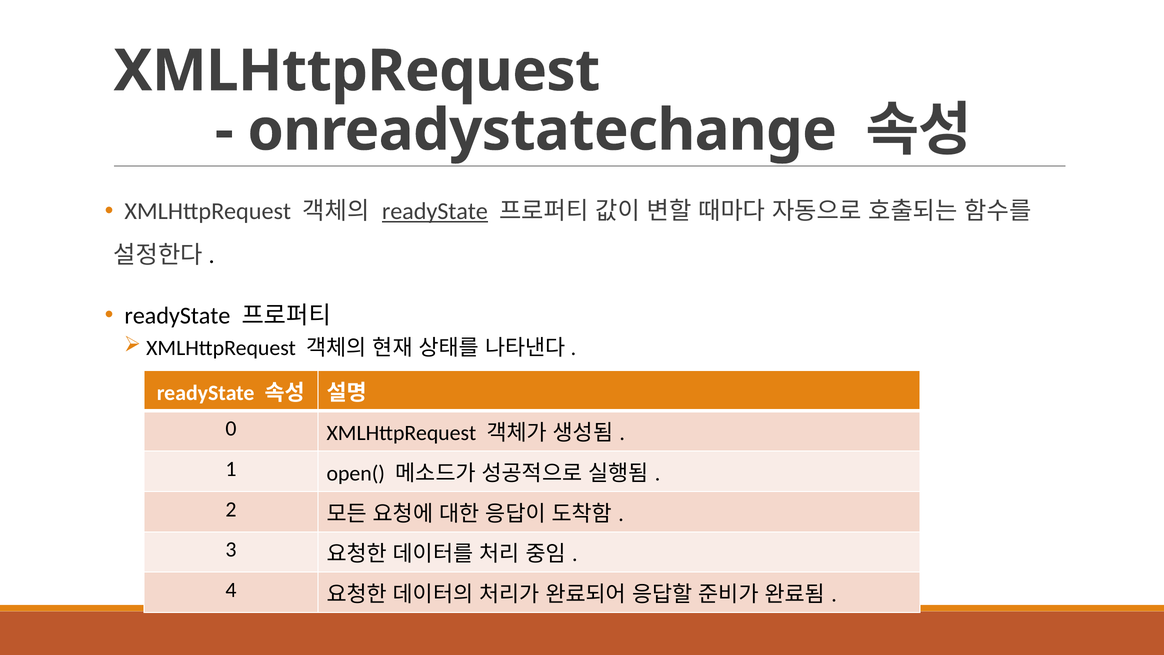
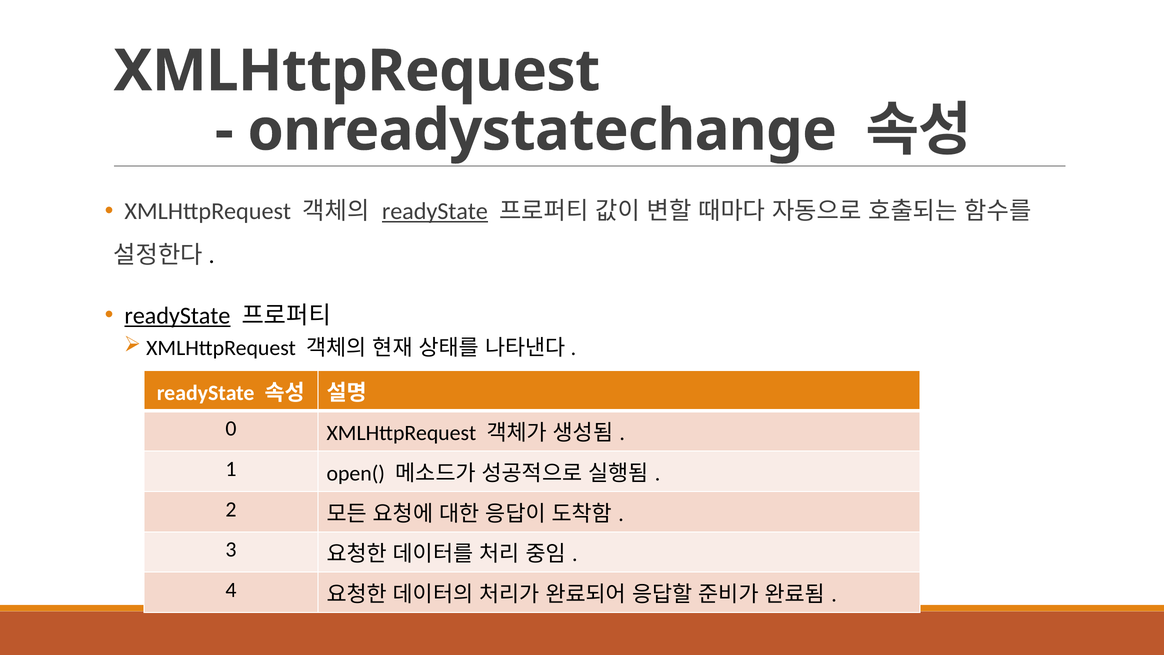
readyState underline: none -> present (177, 316)
